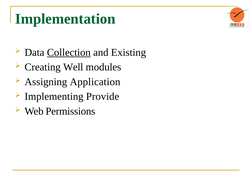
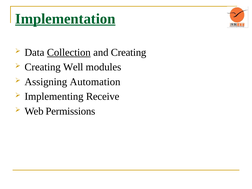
Implementation underline: none -> present (65, 19)
and Existing: Existing -> Creating (129, 52)
Application: Application -> Automation (95, 82)
Provide: Provide -> Receive (103, 97)
